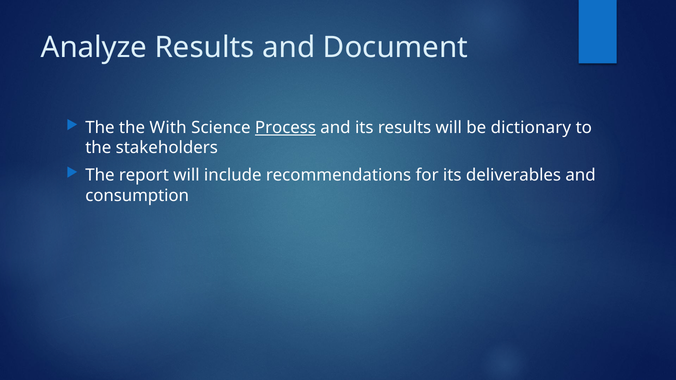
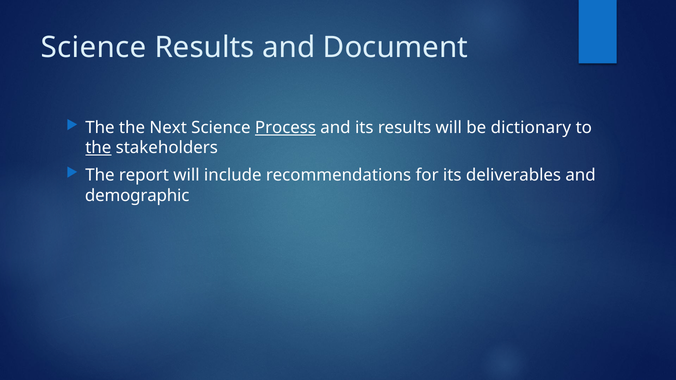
Analyze: Analyze -> Science (94, 47)
With: With -> Next (168, 128)
the underline: none -> present (98, 148)
consumption: consumption -> demographic (137, 196)
